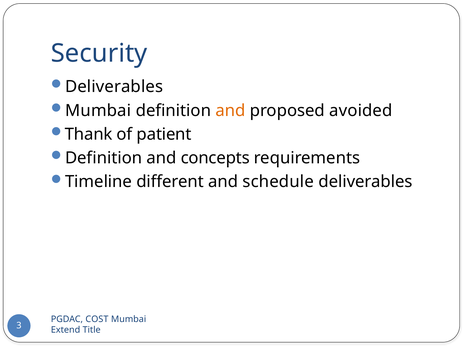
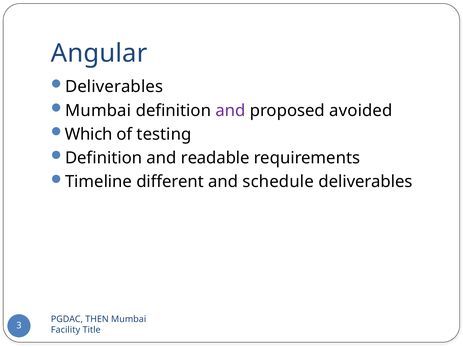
Security: Security -> Angular (99, 54)
and colour: orange -> purple (230, 111)
Thank: Thank -> Which (89, 134)
patient: patient -> testing (164, 134)
concepts: concepts -> readable (215, 158)
COST: COST -> THEN (97, 319)
Extend: Extend -> Facility (66, 330)
